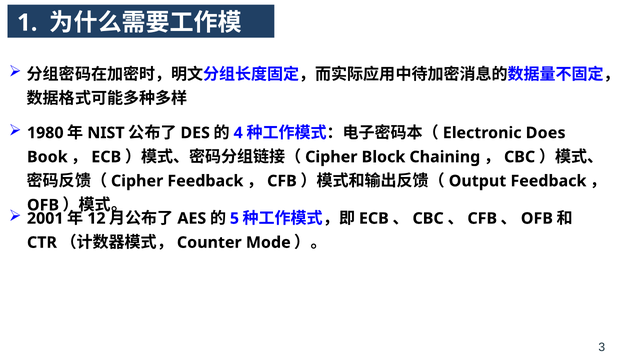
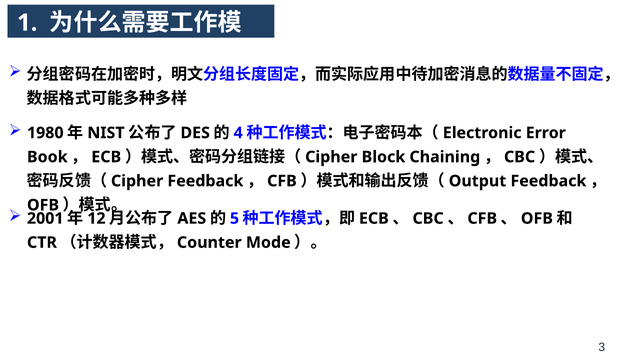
Does: Does -> Error (546, 133)
